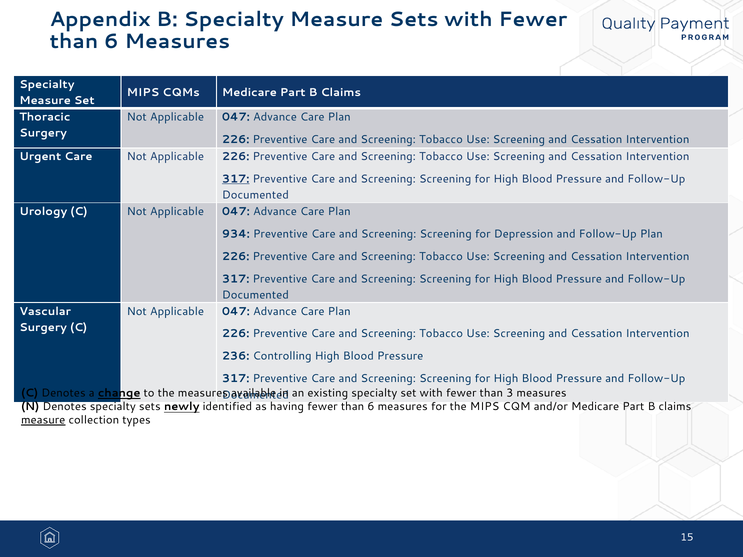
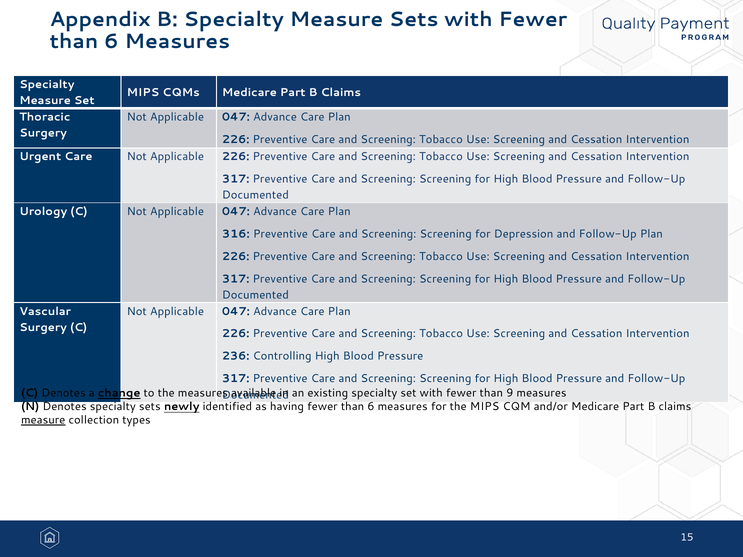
317 underline: present -> none (236, 179)
934: 934 -> 316 (236, 234)
3: 3 -> 9 (510, 393)
